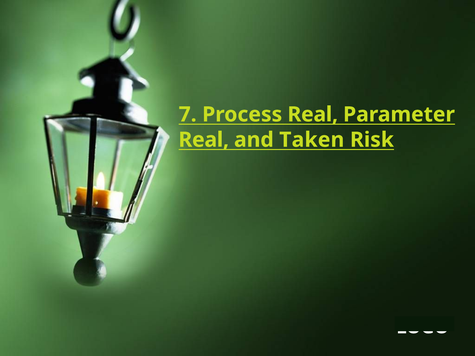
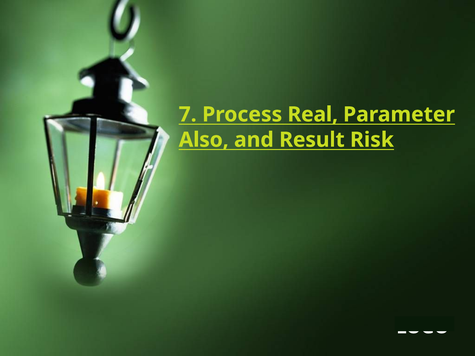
Real: Real -> Also (204, 140)
Taken: Taken -> Result (312, 140)
